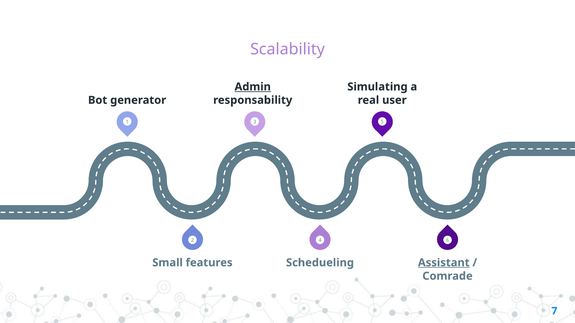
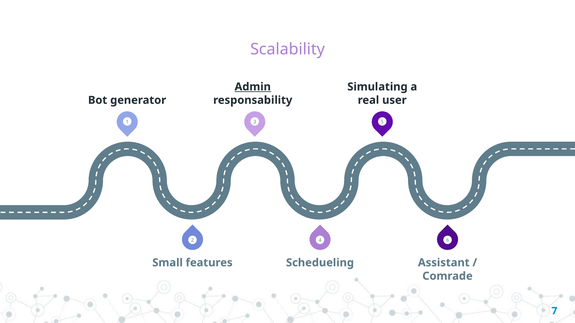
Assistant underline: present -> none (444, 263)
